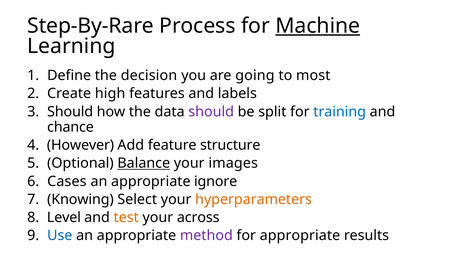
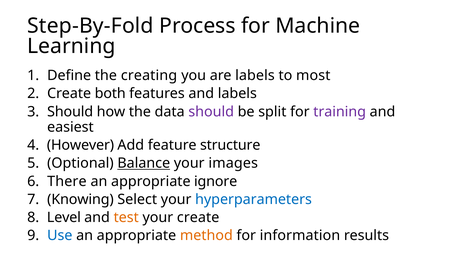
Step-By-Rare: Step-By-Rare -> Step-By-Fold (90, 26)
Machine underline: present -> none (318, 26)
decision: decision -> creating (149, 76)
are going: going -> labels (255, 76)
high: high -> both (110, 94)
training colour: blue -> purple (340, 112)
chance: chance -> easiest (70, 127)
Cases: Cases -> There (67, 181)
hyperparameters colour: orange -> blue (254, 199)
your across: across -> create (198, 218)
method colour: purple -> orange (206, 236)
for appropriate: appropriate -> information (300, 236)
